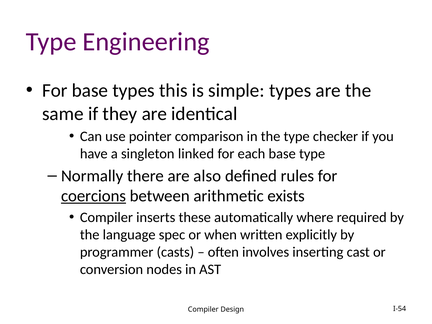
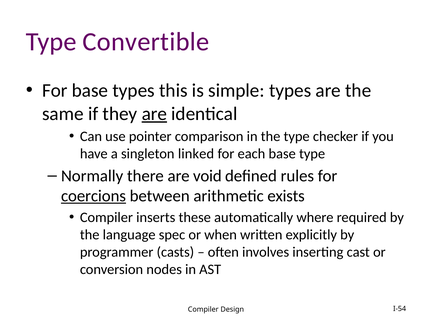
Engineering: Engineering -> Convertible (146, 42)
are underline: none -> present (154, 114)
also: also -> void (207, 176)
